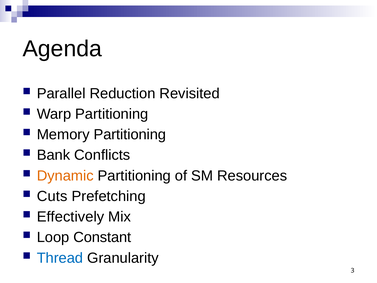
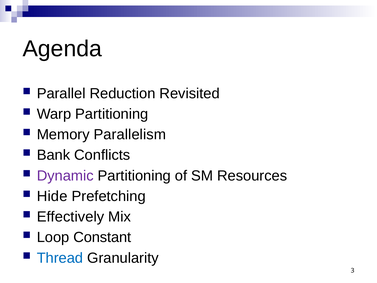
Memory Partitioning: Partitioning -> Parallelism (130, 134)
Dynamic colour: orange -> purple (65, 176)
Cuts: Cuts -> Hide (52, 196)
